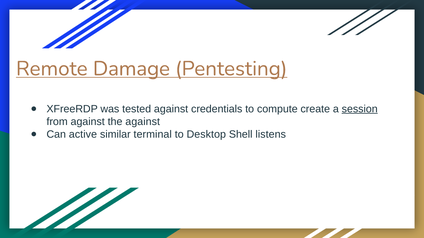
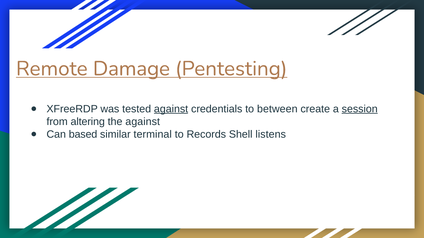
against underline: none -> present (171, 109)
compute: compute -> between (277, 109)
from against: against -> altering (88, 122)
active: active -> based (83, 135)
Desktop: Desktop -> Records (206, 135)
